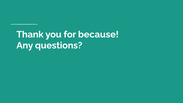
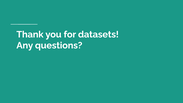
because: because -> datasets (98, 34)
